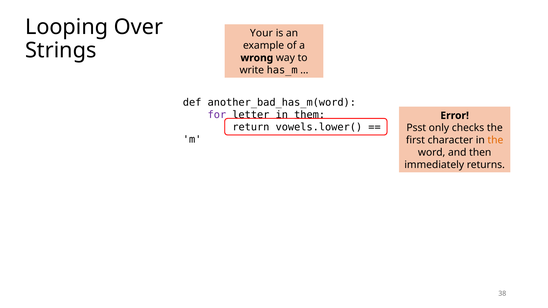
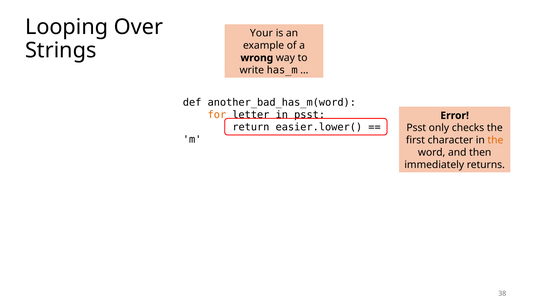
for colour: purple -> orange (217, 115)
in them: them -> psst (310, 115)
vowels.lower(: vowels.lower( -> easier.lower( (319, 127)
